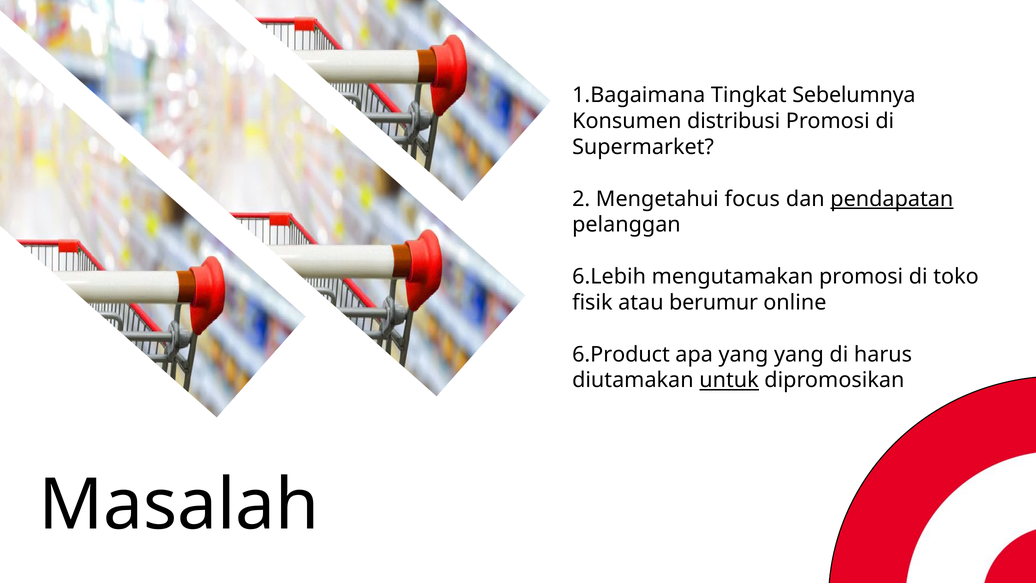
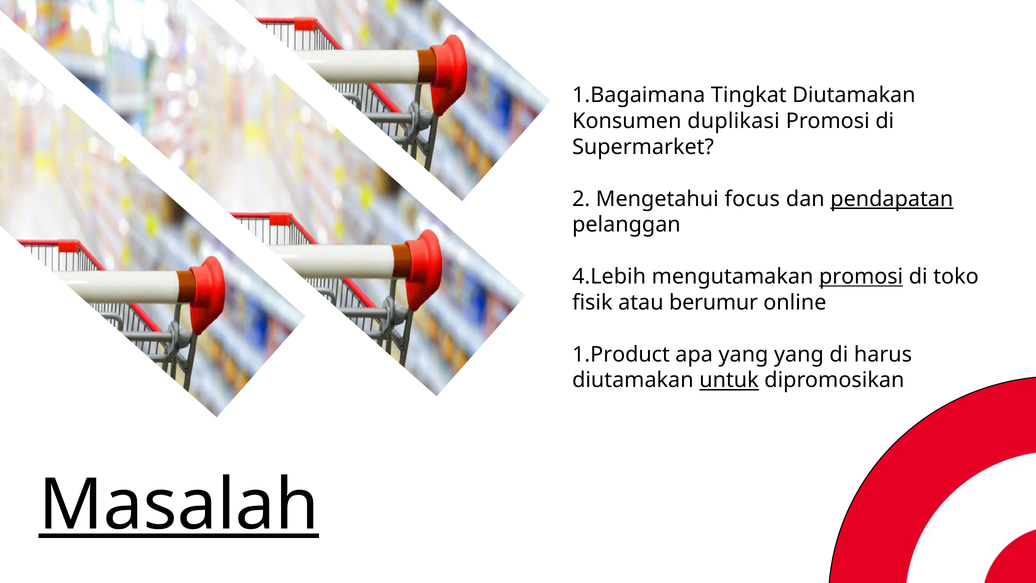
Tingkat Sebelumnya: Sebelumnya -> Diutamakan (854, 95)
distribusi: distribusi -> duplikasi (734, 121)
6.Lebih: 6.Lebih -> 4.Lebih (609, 277)
promosi underline: none -> present (861, 277)
6.Product: 6.Product -> 1.Product (621, 354)
Masalah underline: none -> present (179, 505)
